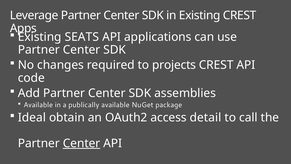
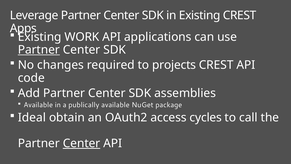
SEATS: SEATS -> WORK (82, 37)
Partner underline: none -> present (39, 50)
detail: detail -> cycles (206, 117)
